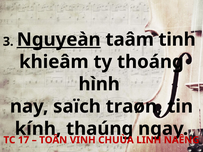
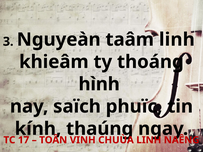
Nguyeàn underline: present -> none (59, 40)
taâm tinh: tinh -> linh (177, 40)
traøn: traøn -> phuïc (134, 107)
